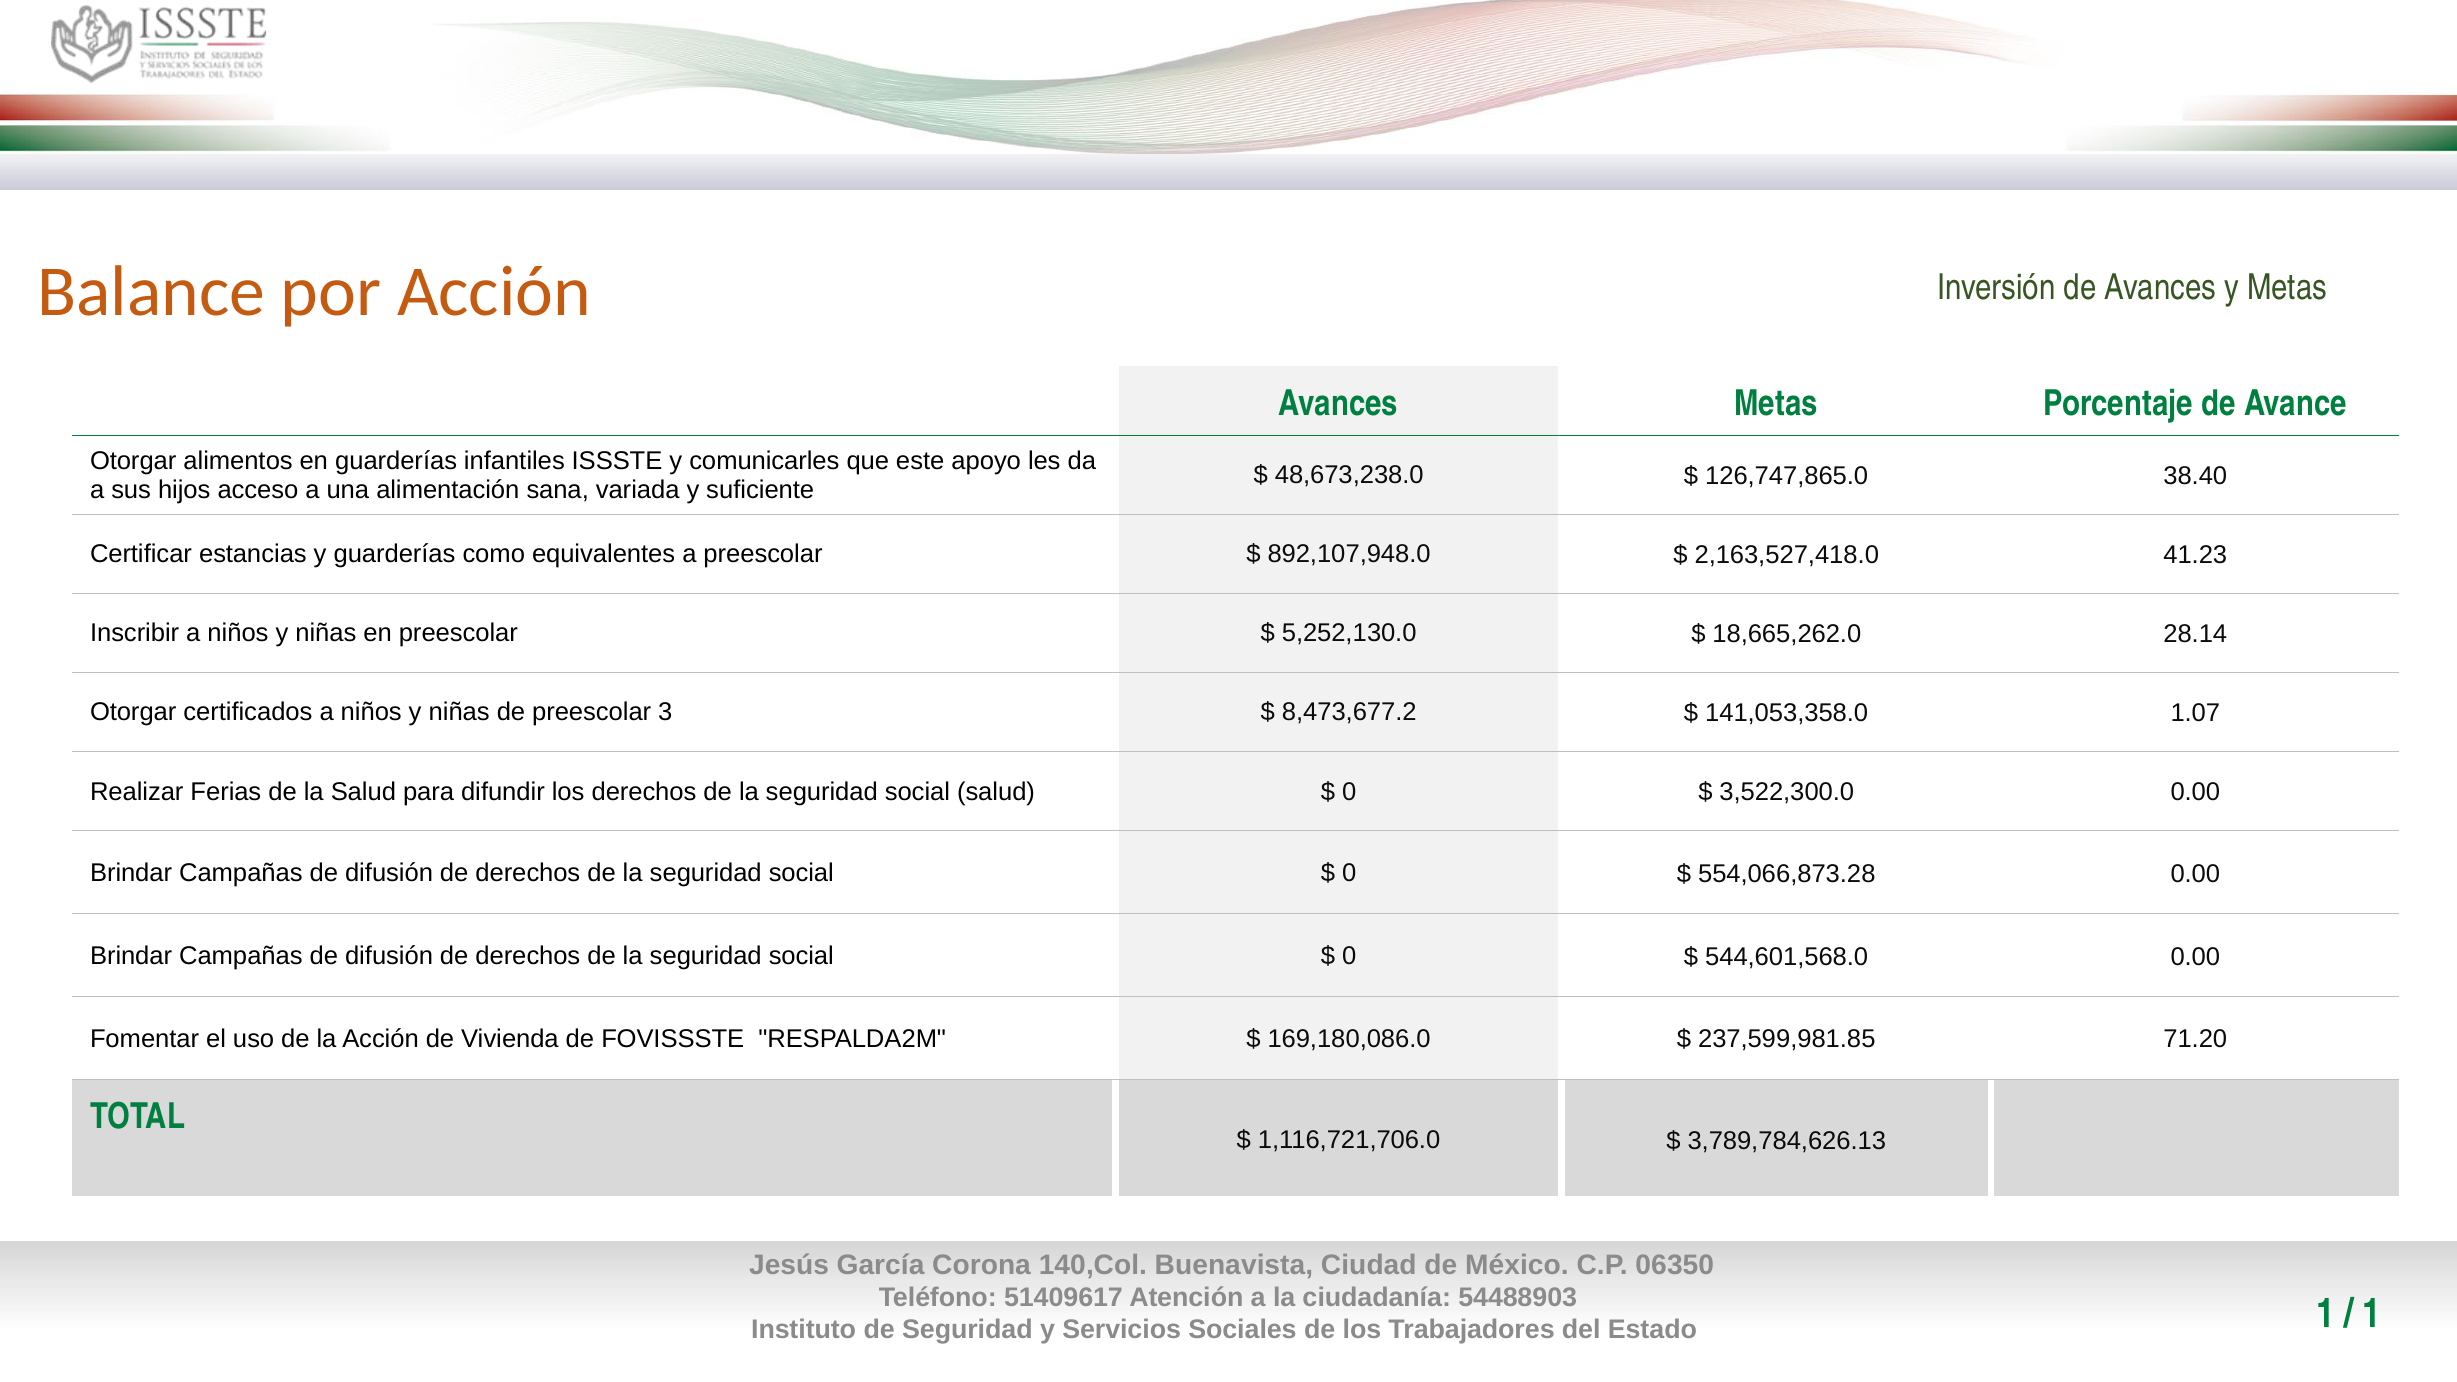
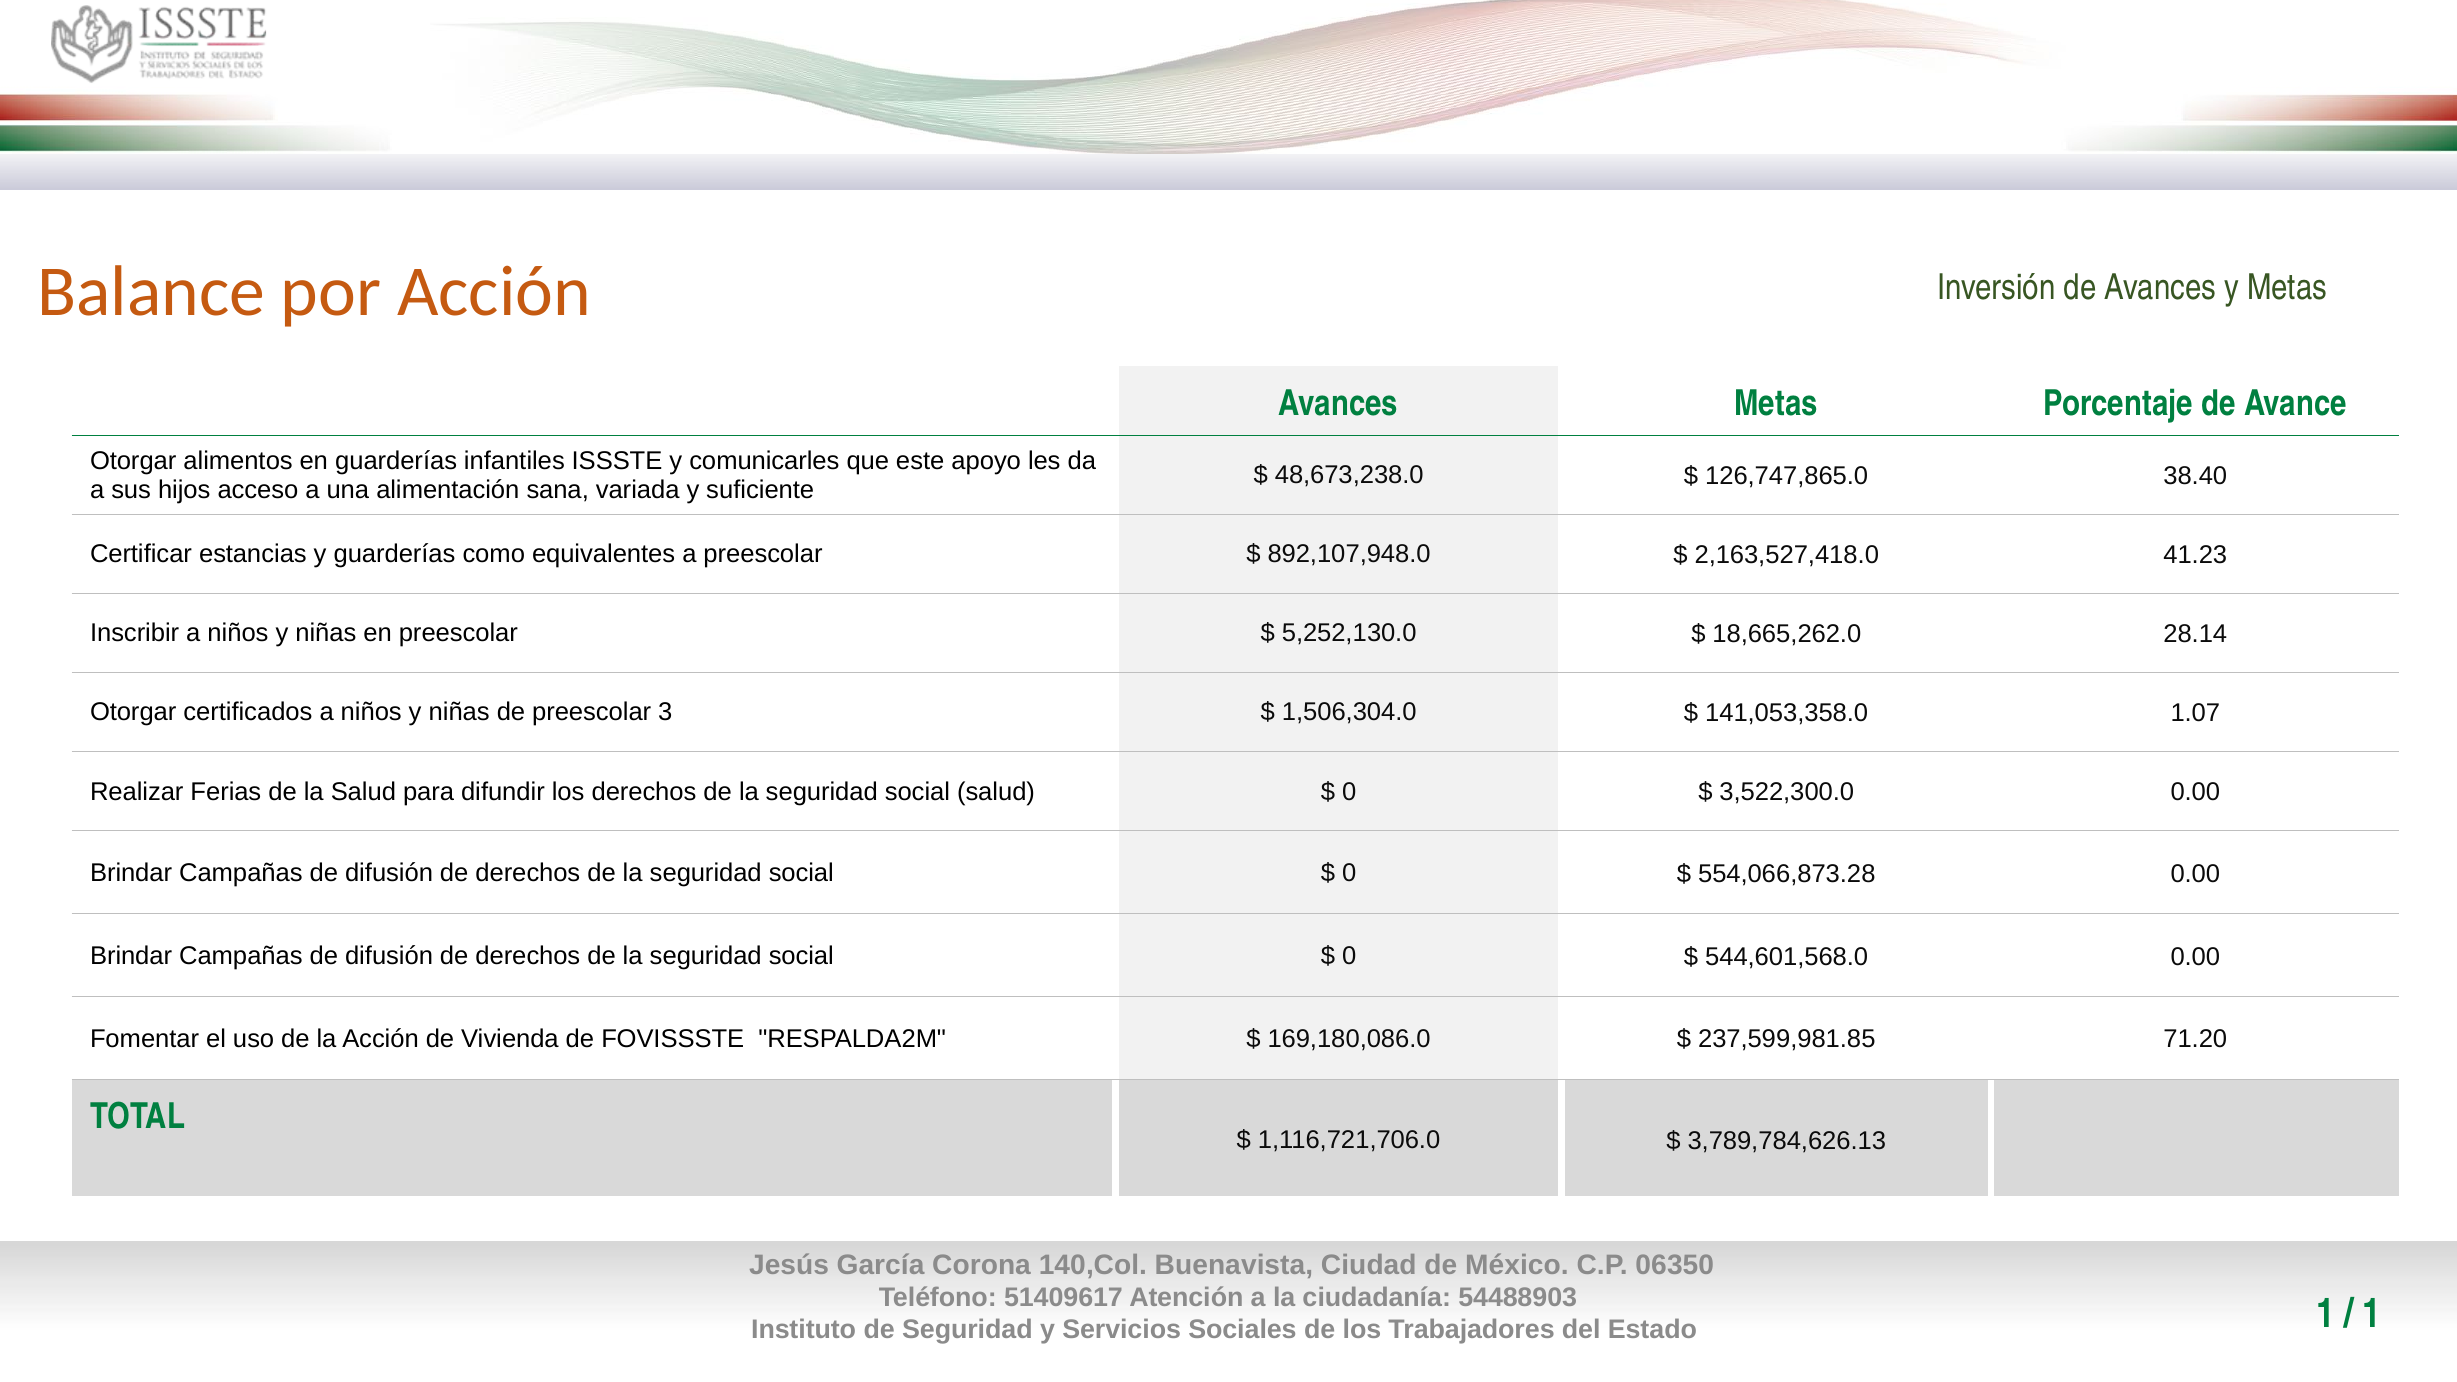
8,473,677.2: 8,473,677.2 -> 1,506,304.0 (1349, 713)
